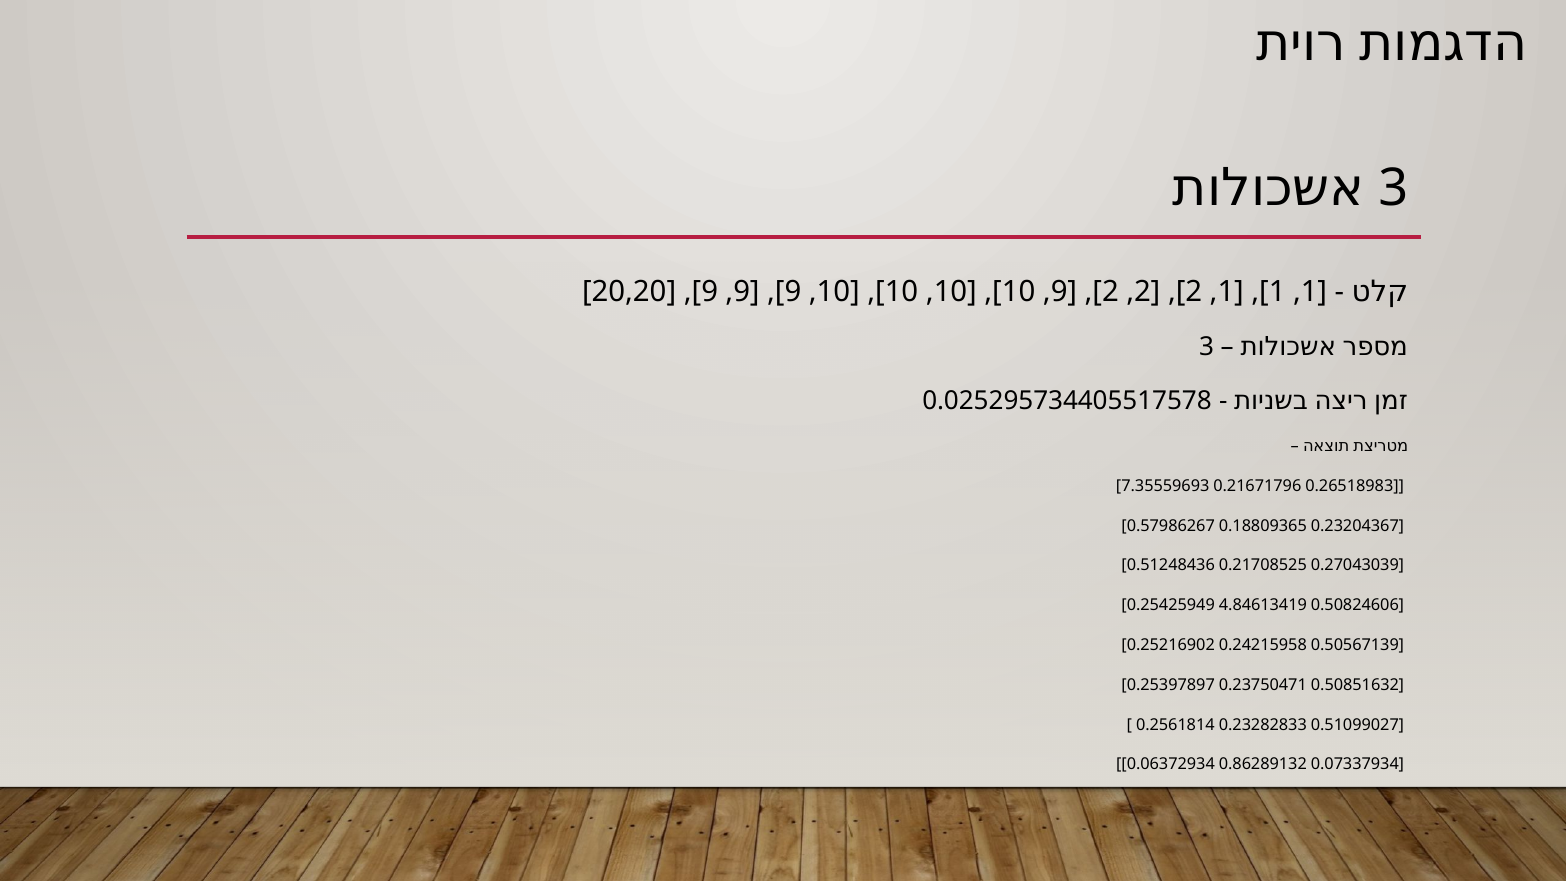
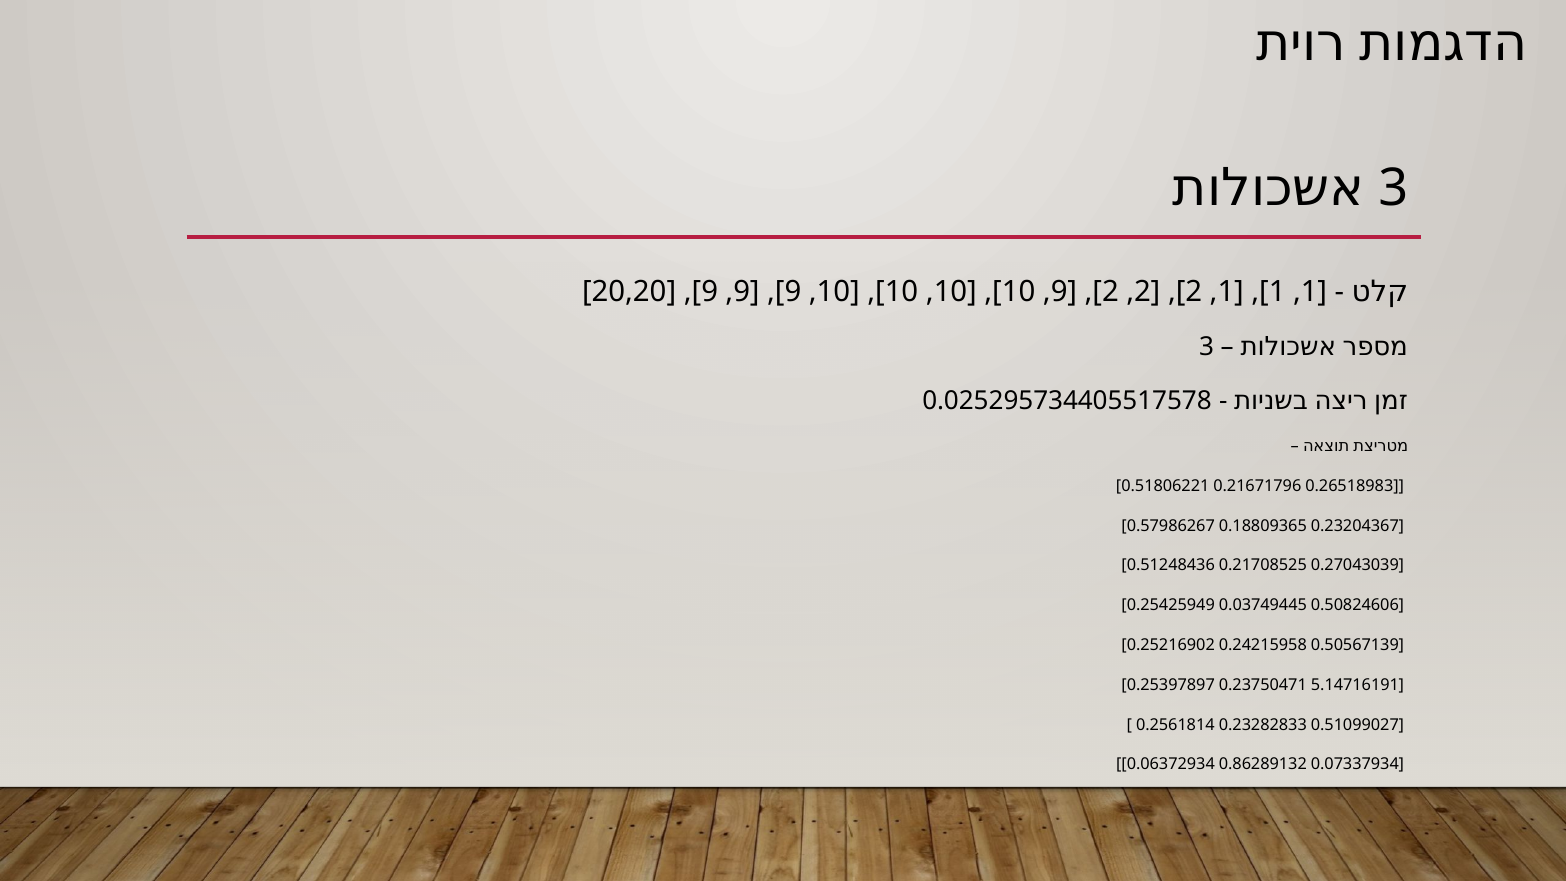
7.35559693: 7.35559693 -> 0.51806221 (1165, 486)
4.84613419: 4.84613419 -> 0.03749445 (1263, 605)
0.50851632: 0.50851632 -> 5.14716191 (1355, 685)
